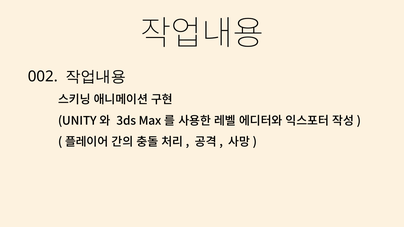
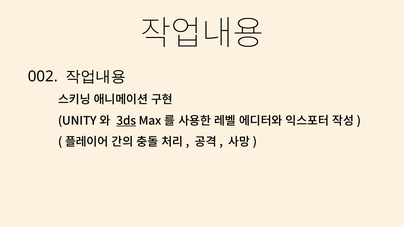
3ds underline: none -> present (126, 121)
